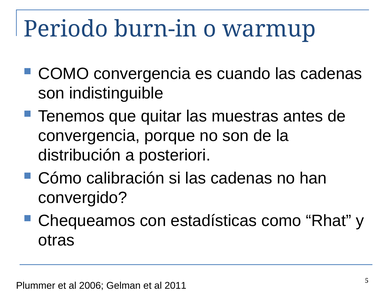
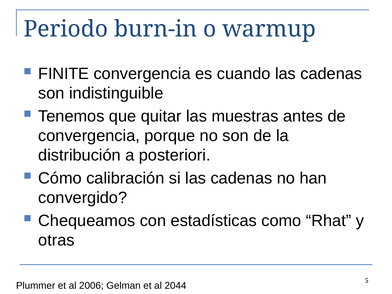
COMO: COMO -> FINITE (64, 74)
2011: 2011 -> 2044 (175, 286)
